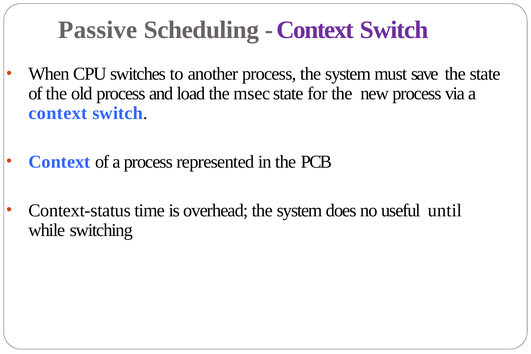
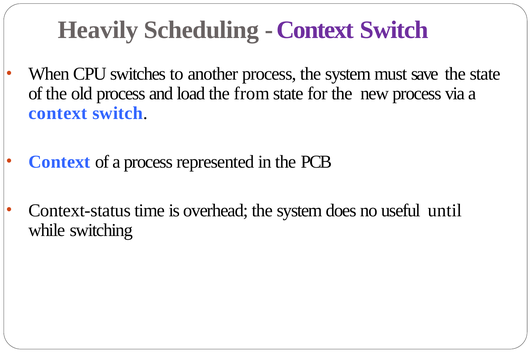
Passive: Passive -> Heavily (98, 30)
msec: msec -> from (252, 94)
